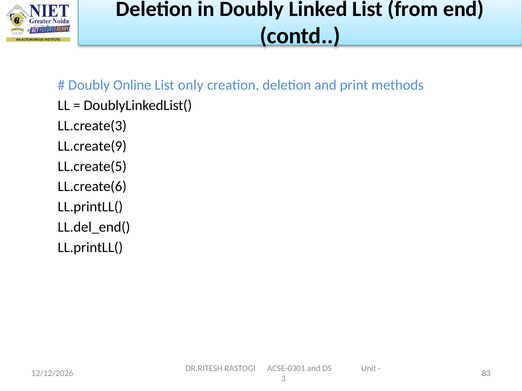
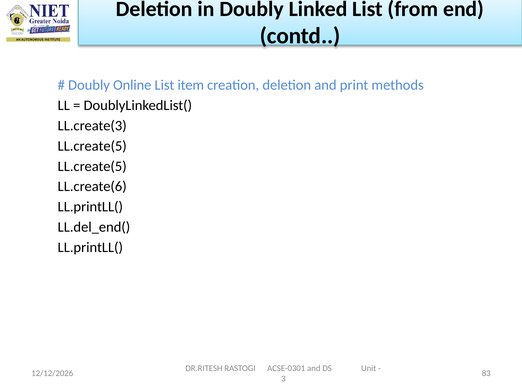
only: only -> item (191, 85)
LL.create(9: LL.create(9 -> LL.create(5 (92, 146)
